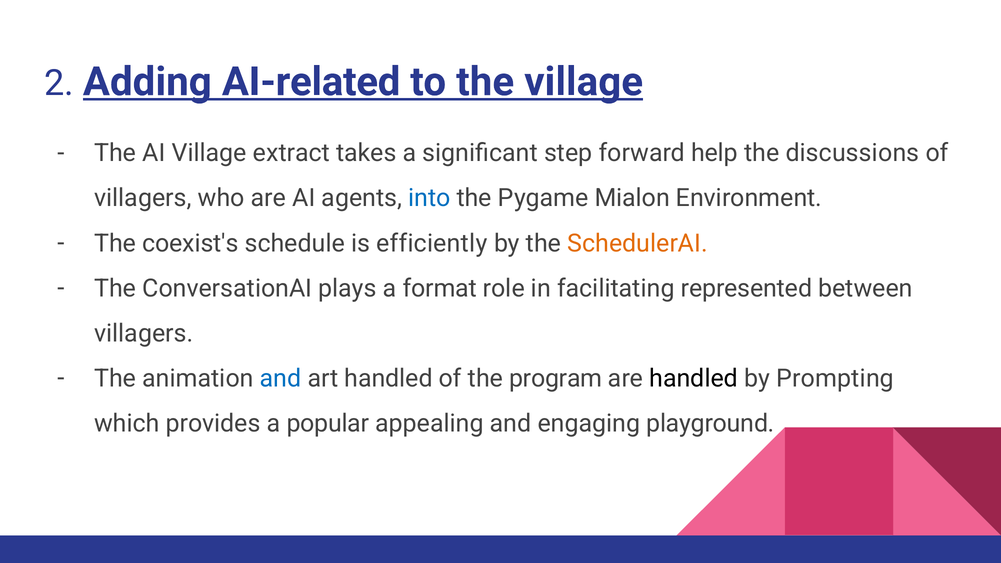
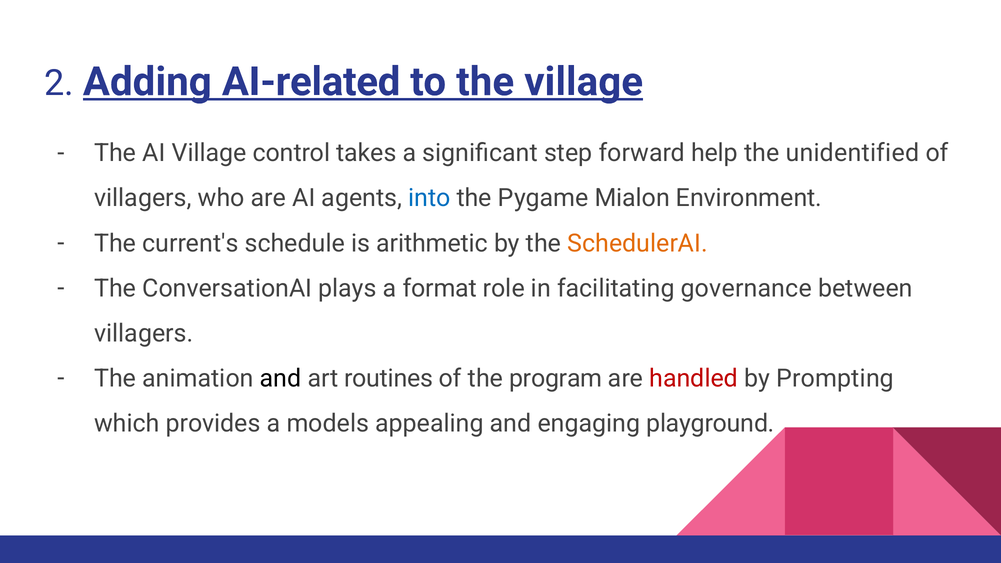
extract: extract -> control (291, 153)
discussions: discussions -> unidentified (852, 153)
coexist's: coexist's -> current's (190, 243)
efficiently: efficiently -> arithmetic (432, 243)
represented: represented -> governance (746, 288)
and colour: blue -> black (281, 378)
art handled: handled -> routines (389, 378)
handled colour: black -> red (694, 378)
popular: popular -> models (328, 423)
